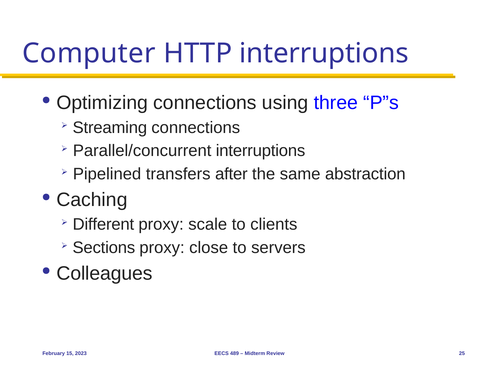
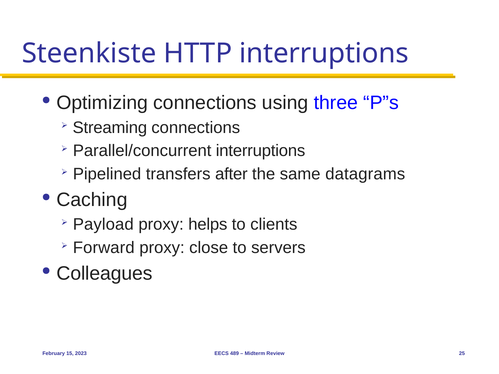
Computer: Computer -> Steenkiste (89, 53)
abstraction: abstraction -> datagrams (365, 174)
Different: Different -> Payload (103, 225)
scale: scale -> helps (208, 225)
Sections: Sections -> Forward (104, 248)
